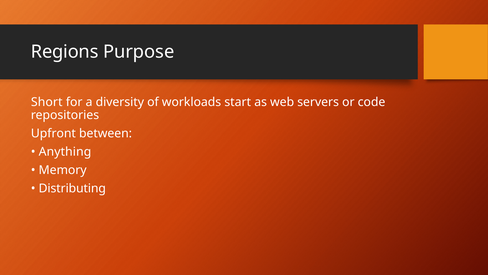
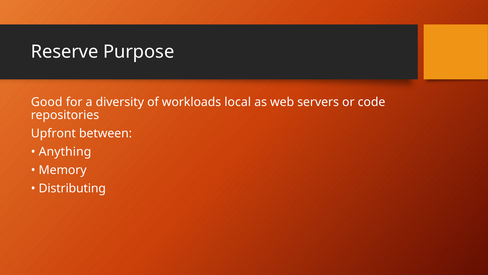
Regions: Regions -> Reserve (65, 52)
Short: Short -> Good (47, 102)
start: start -> local (238, 102)
